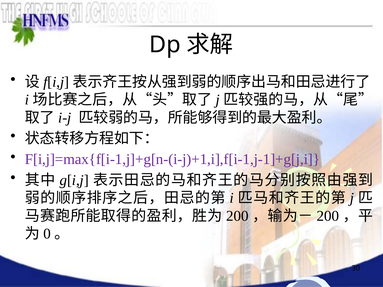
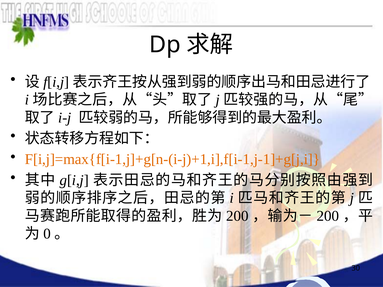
F[i,j]=max{f[i-1,j]+g[n-(i-j)+1,i],f[i-1,j-1]+g[j,i colour: purple -> orange (172, 159)
